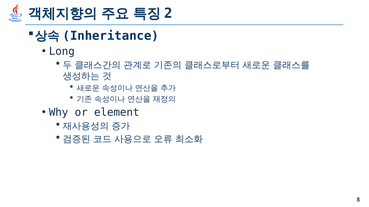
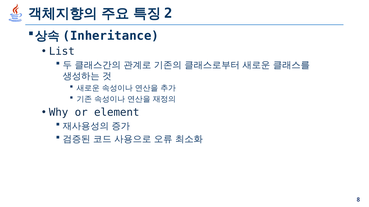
Long: Long -> List (62, 51)
